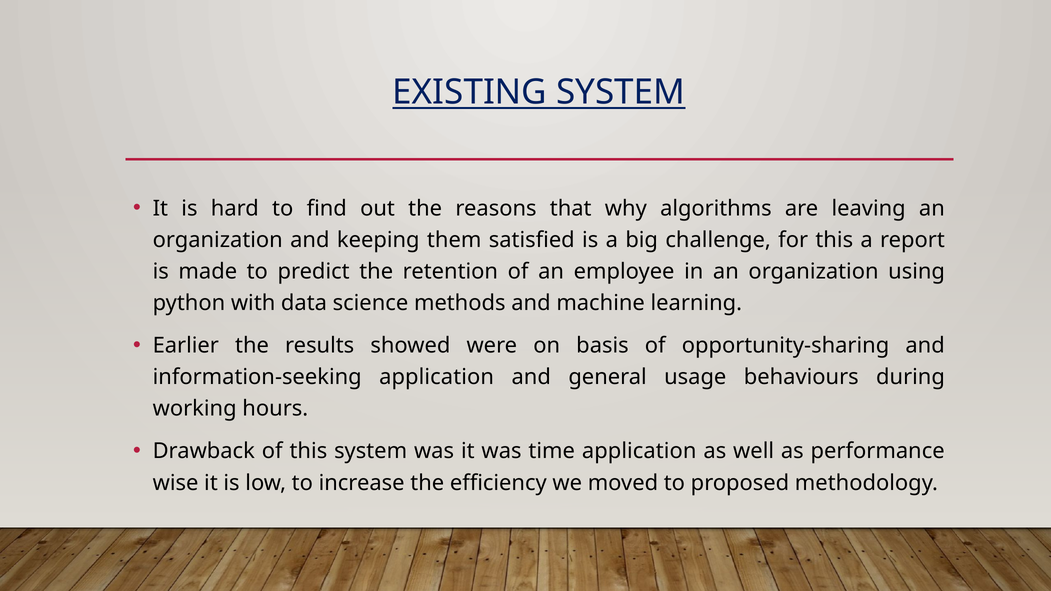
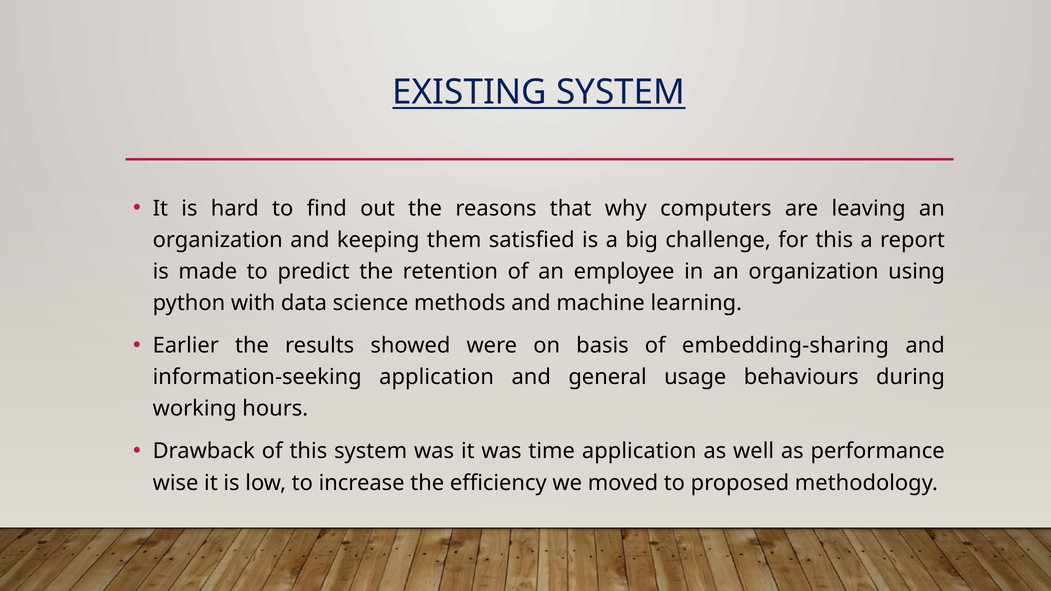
algorithms: algorithms -> computers (716, 209)
opportunity-sharing: opportunity-sharing -> embedding-sharing (785, 346)
